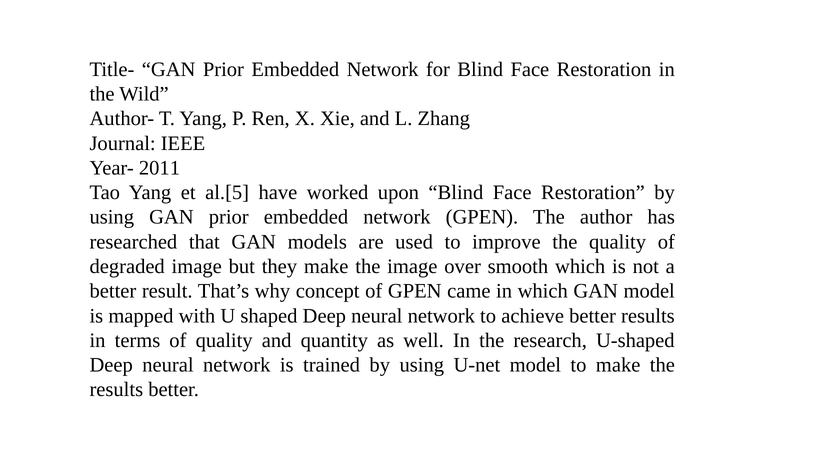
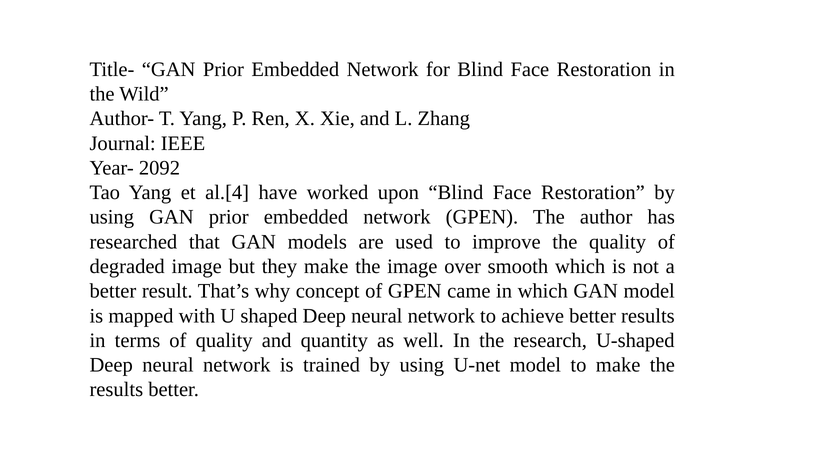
2011: 2011 -> 2092 (159, 168)
al.[5: al.[5 -> al.[4 (227, 193)
